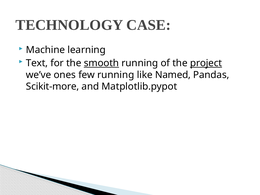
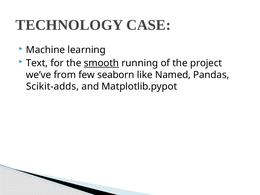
project underline: present -> none (206, 63)
ones: ones -> from (65, 75)
few running: running -> seaborn (116, 75)
Scikit-more: Scikit-more -> Scikit-adds (52, 87)
